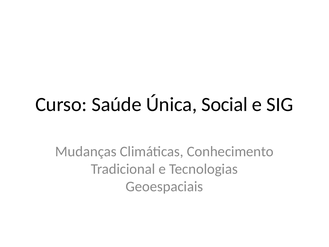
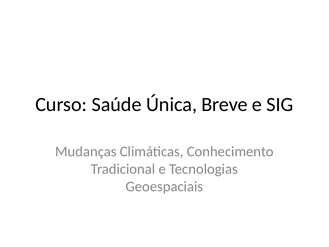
Social: Social -> Breve (225, 105)
